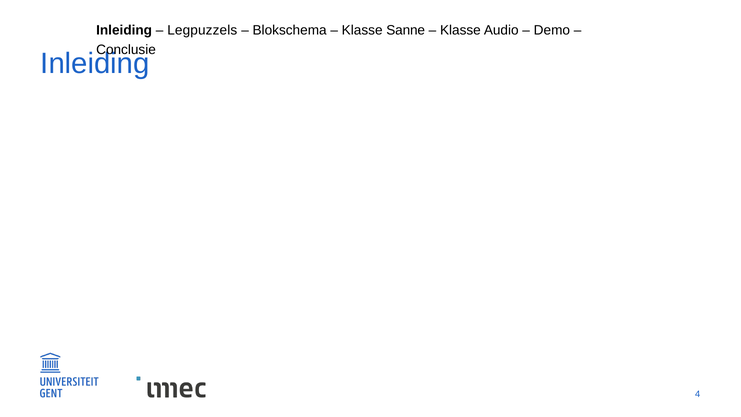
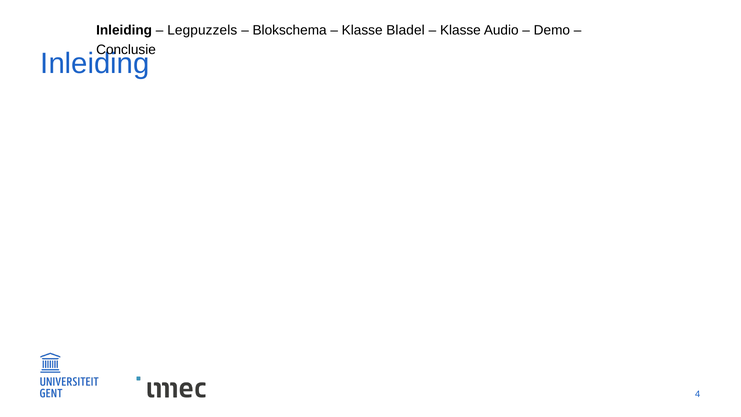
Sanne: Sanne -> Bladel (406, 30)
